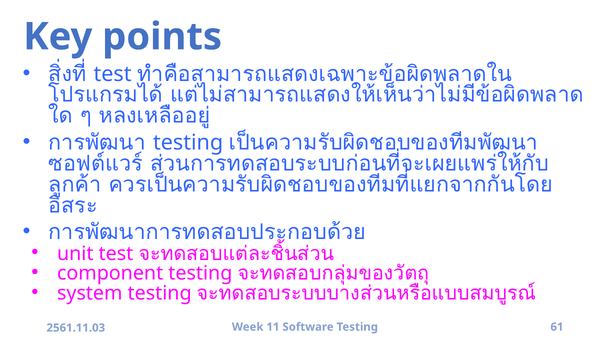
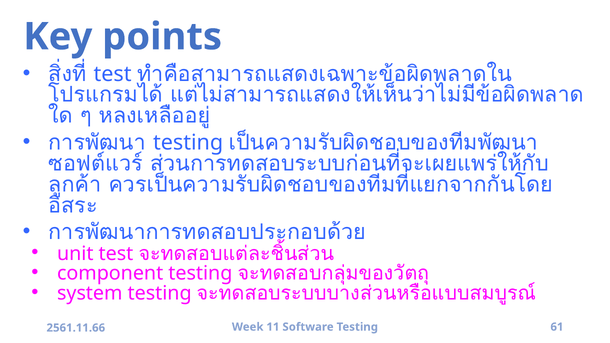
2561.11.03: 2561.11.03 -> 2561.11.66 (76, 328)
